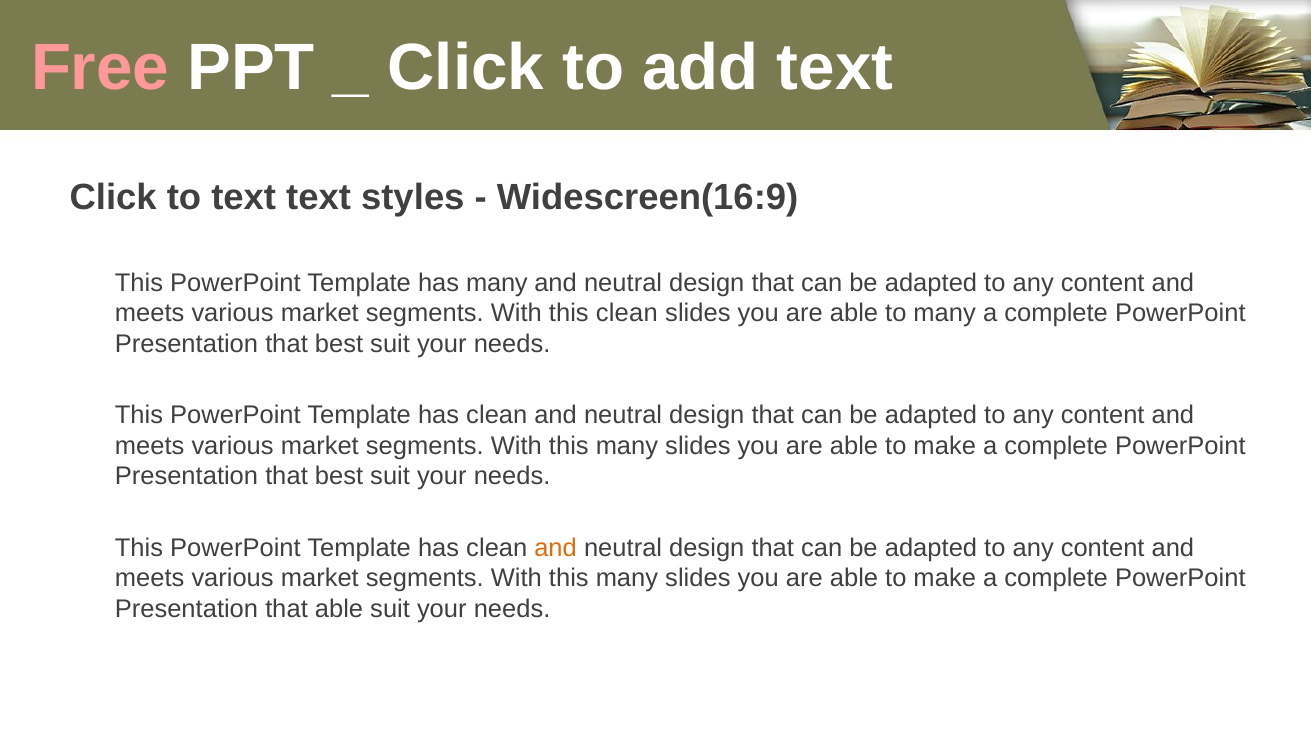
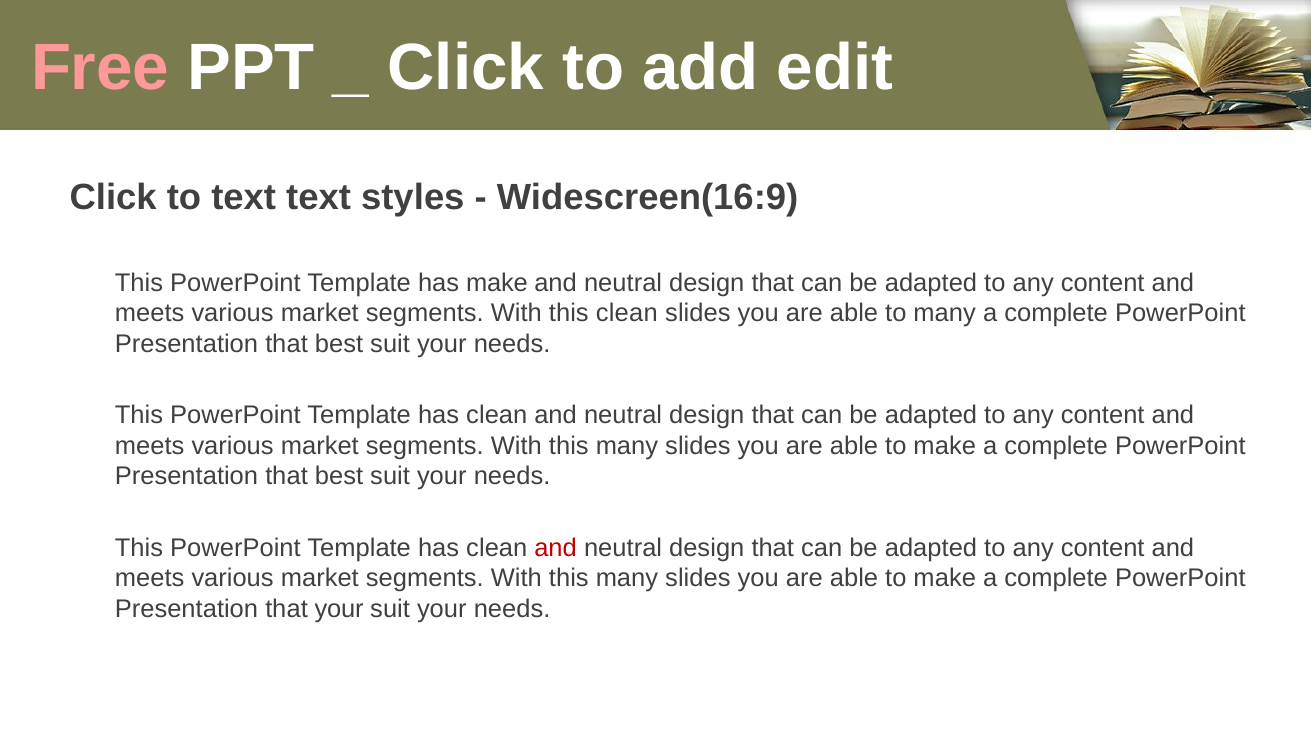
add text: text -> edit (835, 68)
has many: many -> make (497, 283)
and colour: orange -> red (556, 548)
that able: able -> your (339, 609)
